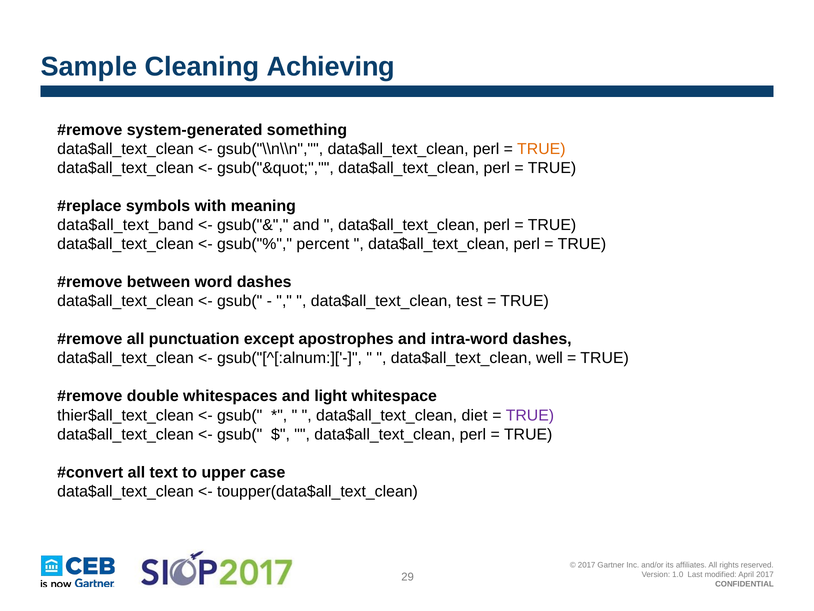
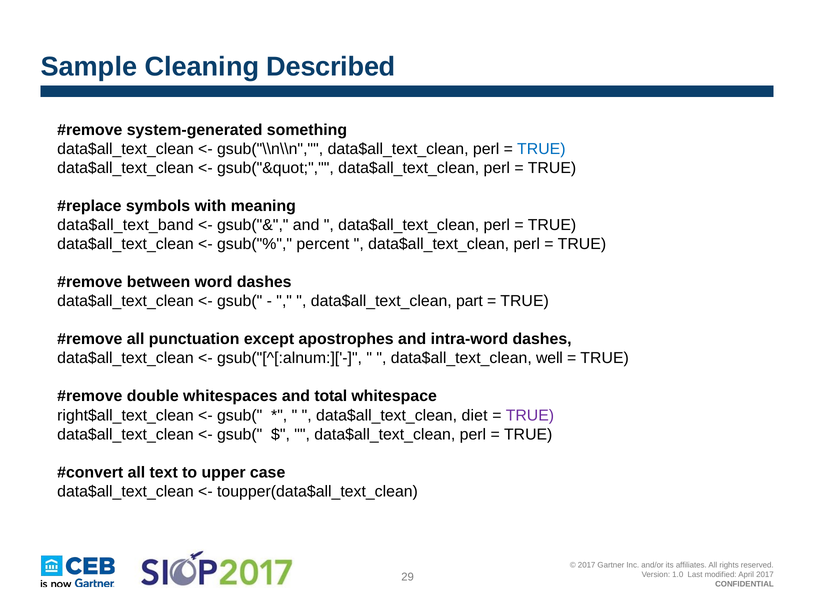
Achieving: Achieving -> Described (331, 67)
TRUE colour: orange -> blue (541, 149)
test: test -> part (469, 301)
light: light -> total (331, 396)
thier$all_text_clean: thier$all_text_clean -> right$all_text_clean (125, 415)
